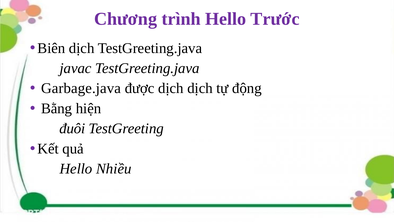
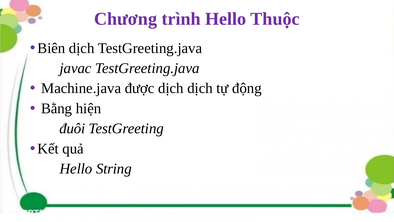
Trước: Trước -> Thuộc (275, 19)
Garbage.java: Garbage.java -> Machine.java (81, 88)
Nhiều: Nhiều -> String (114, 168)
